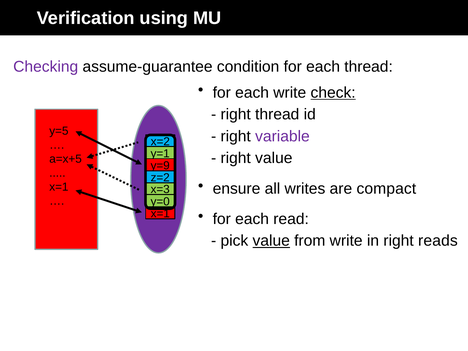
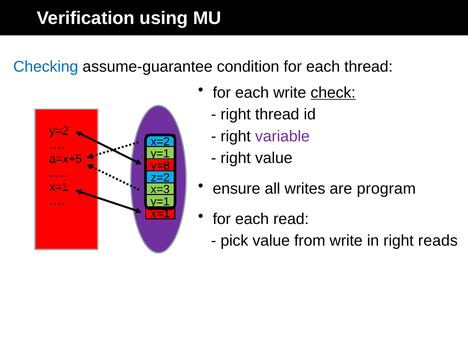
Checking colour: purple -> blue (46, 67)
y=5: y=5 -> y=2 (59, 131)
y=9: y=9 -> y=8 (160, 166)
compact: compact -> program (386, 189)
y=0: y=0 -> y=1 (160, 202)
value underline: present -> none (271, 241)
